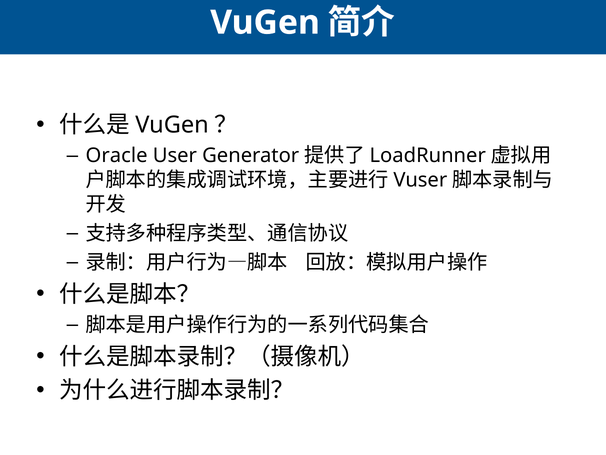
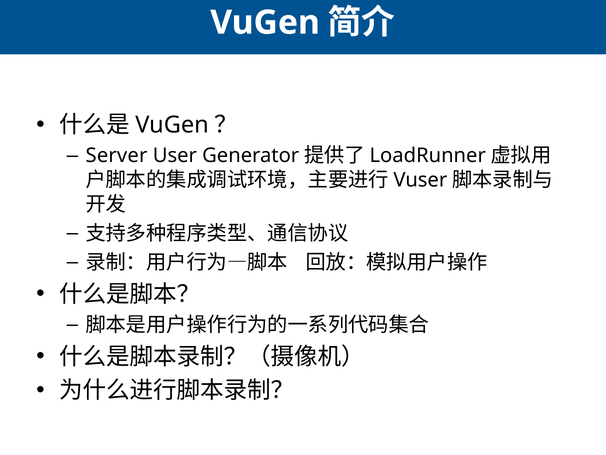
Oracle: Oracle -> Server (116, 156)
